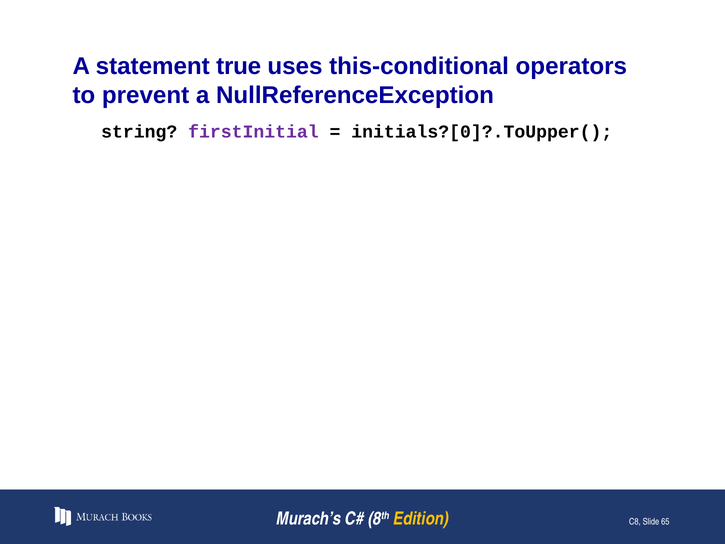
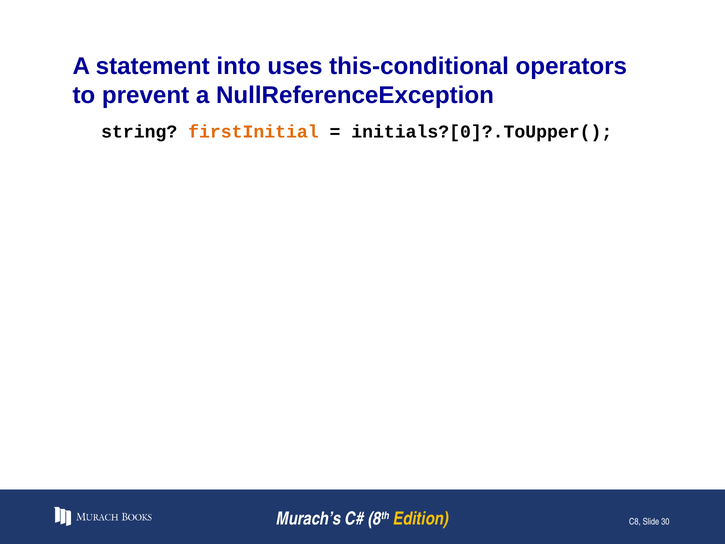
true: true -> into (239, 66)
firstInitial colour: purple -> orange (253, 132)
65: 65 -> 30 (665, 522)
